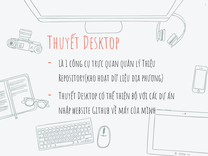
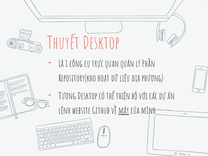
Thiệu: Thiệu -> Phần (149, 64)
Thuyết: Thuyết -> Tương (67, 96)
nhập: nhập -> lệnh (65, 111)
máy underline: none -> present (124, 111)
